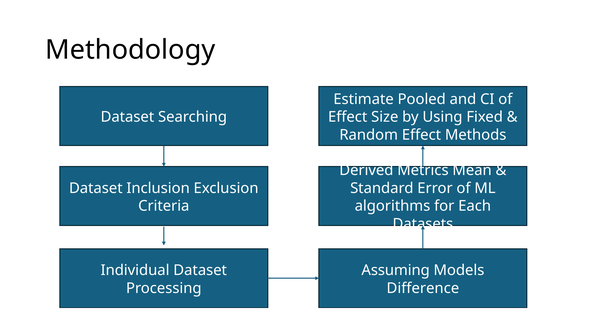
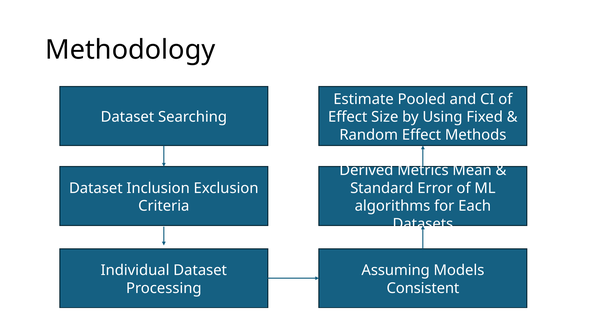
Difference: Difference -> Consistent (423, 288)
